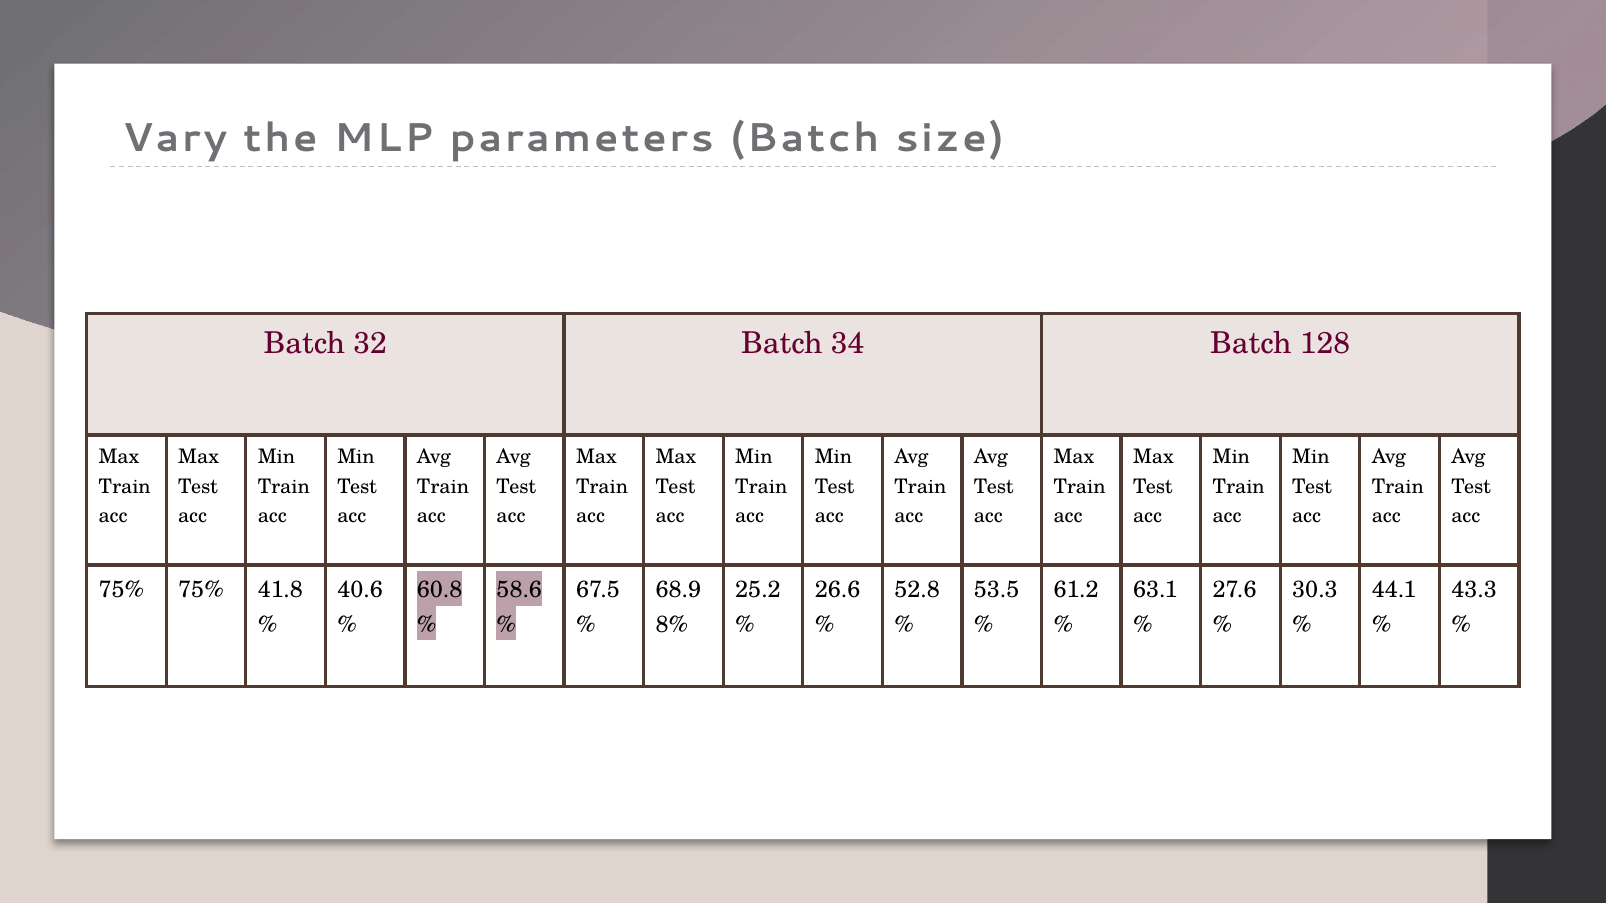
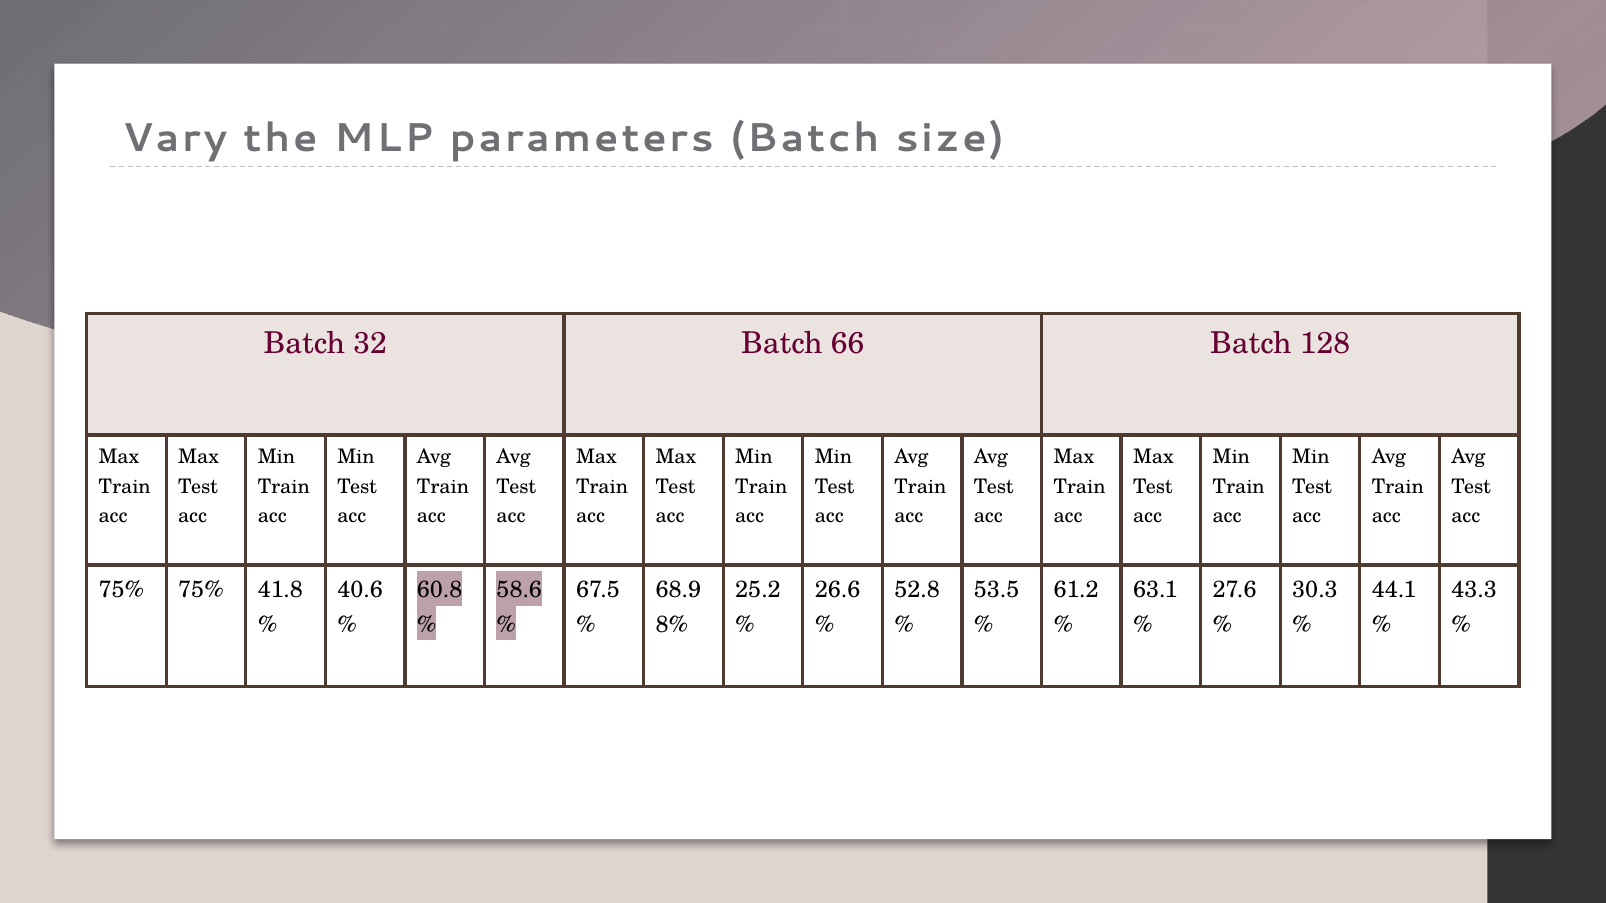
34: 34 -> 66 (848, 344)
